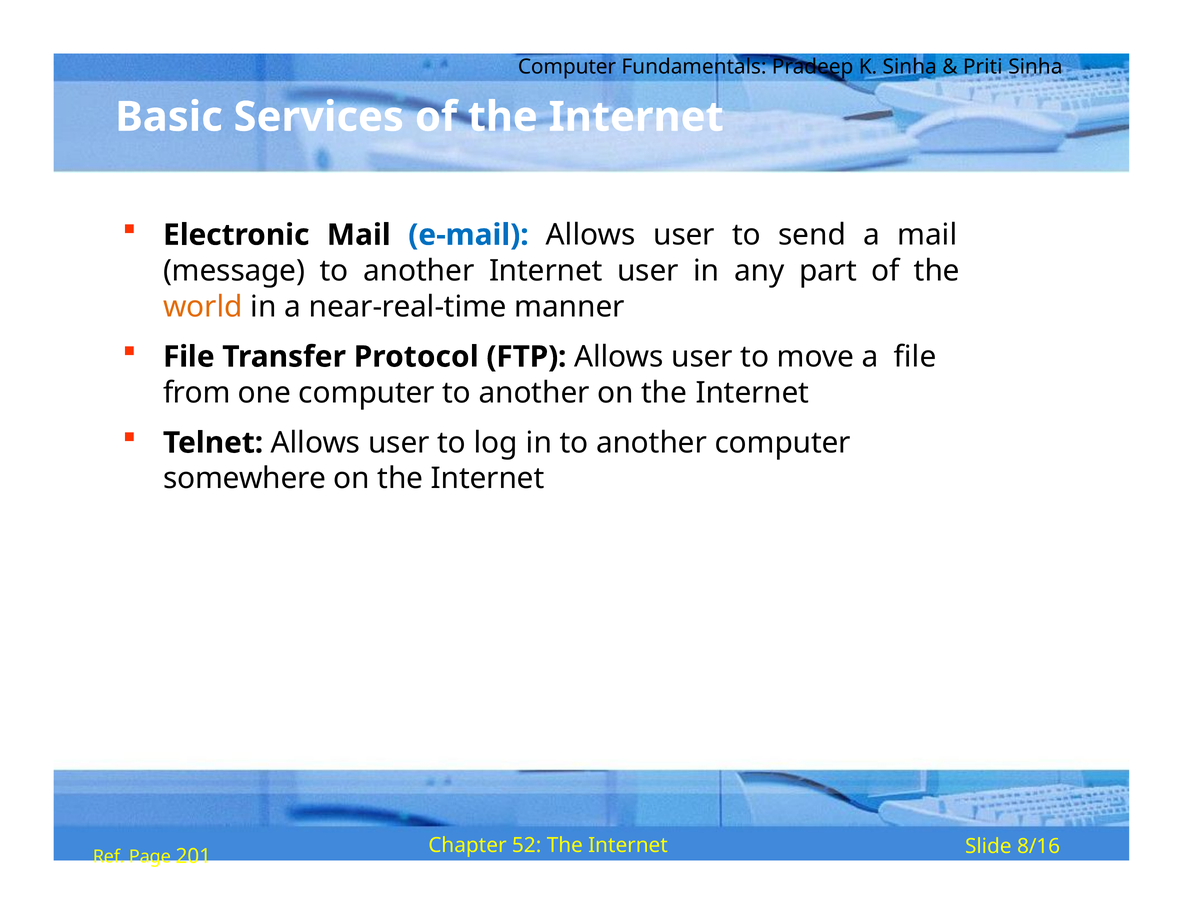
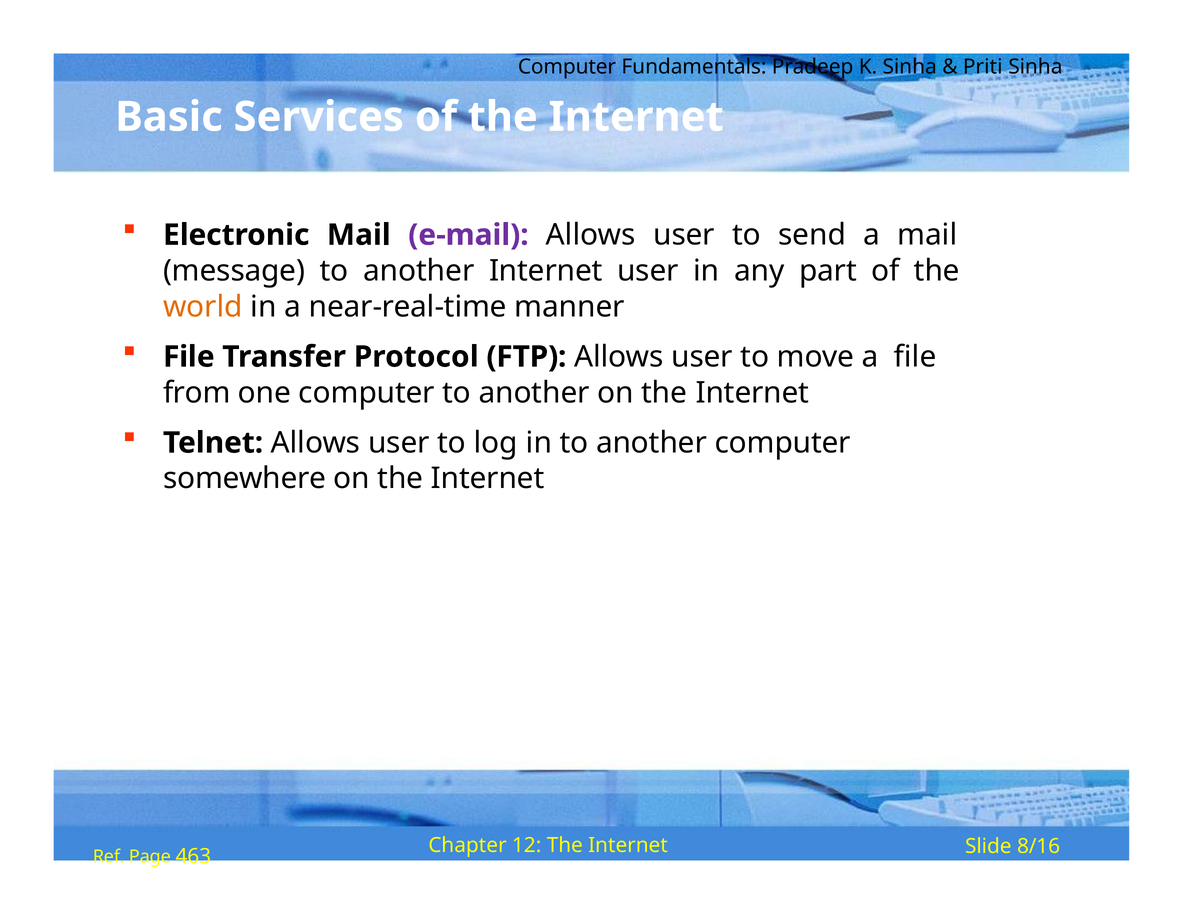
e-mail colour: blue -> purple (468, 235)
52: 52 -> 12 (527, 846)
201: 201 -> 463 (193, 856)
